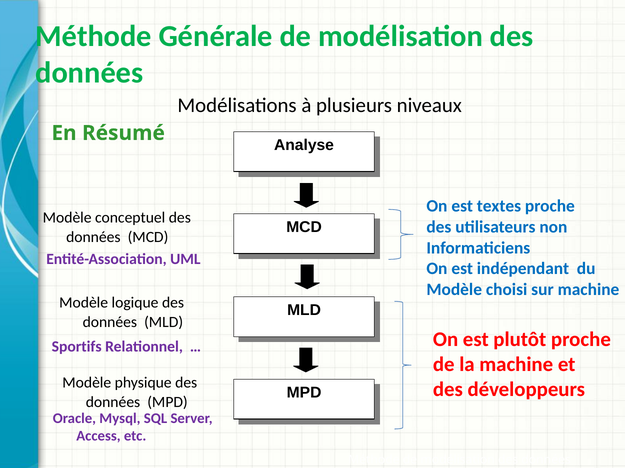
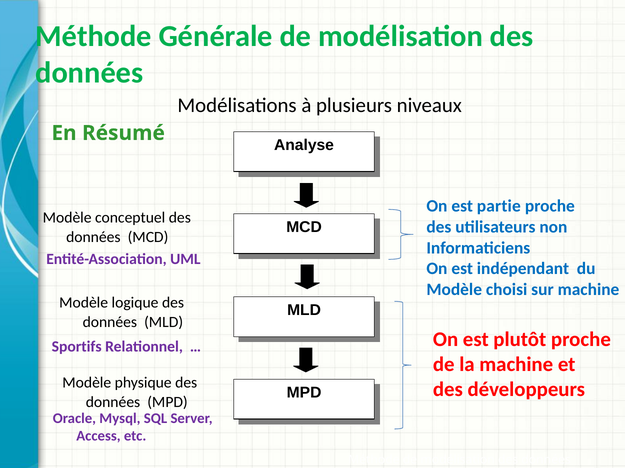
textes: textes -> partie (499, 206)
